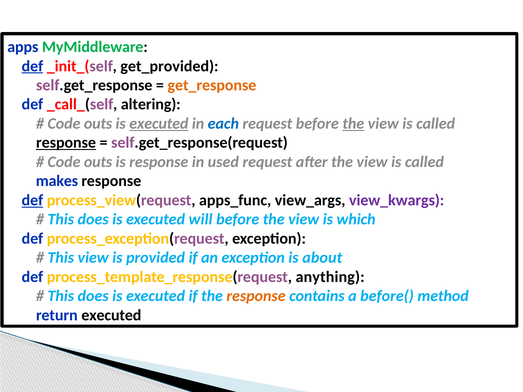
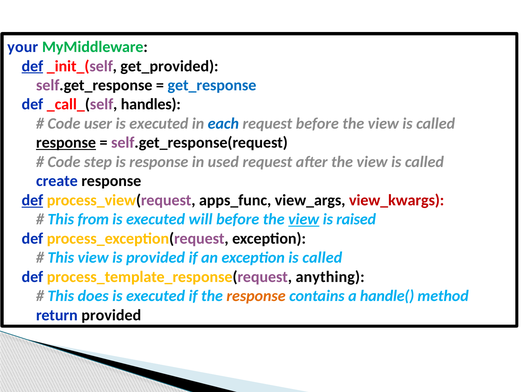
apps: apps -> your (23, 47)
get_response colour: orange -> blue (212, 85)
altering: altering -> handles (151, 104)
outs: outs -> user (98, 124)
executed underline: present -> none (159, 124)
the underline: present -> none (353, 124)
outs: outs -> step (98, 162)
makes: makes -> create (57, 181)
view_kwargs colour: purple -> red (397, 200)
does: does -> from (93, 219)
view underline: none -> present (304, 219)
which: which -> raised (356, 219)
exception is about: about -> called (322, 258)
before(: before( -> handle( (387, 296)
return executed: executed -> provided (111, 315)
